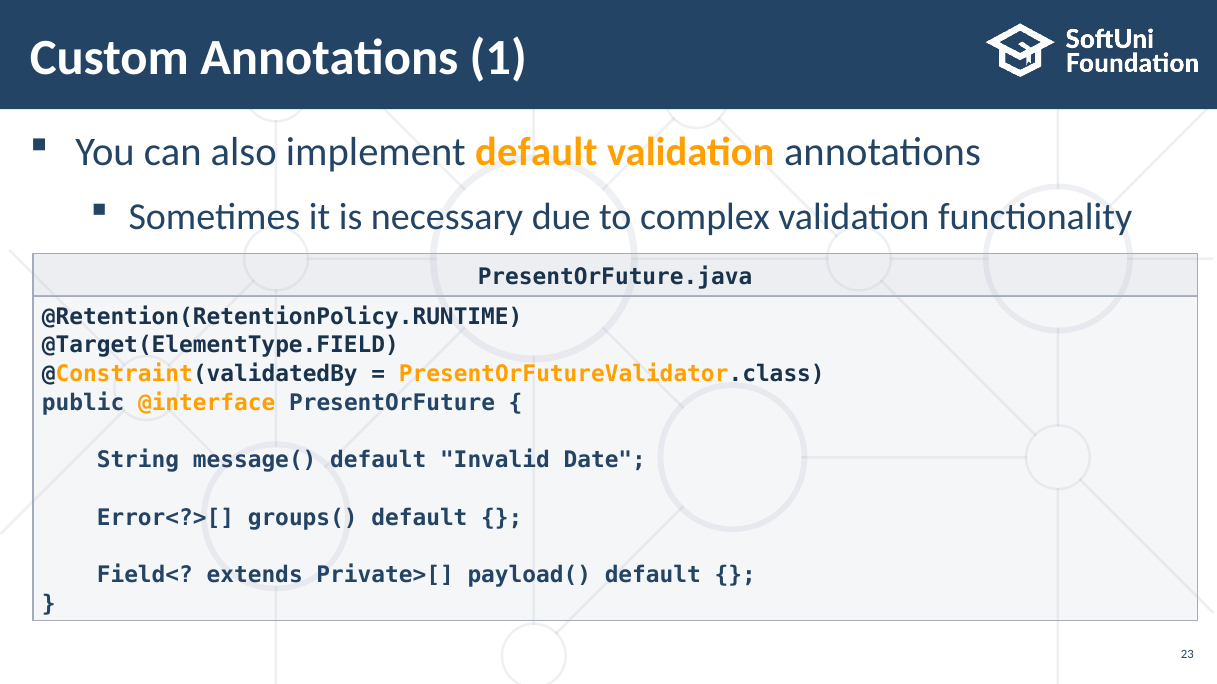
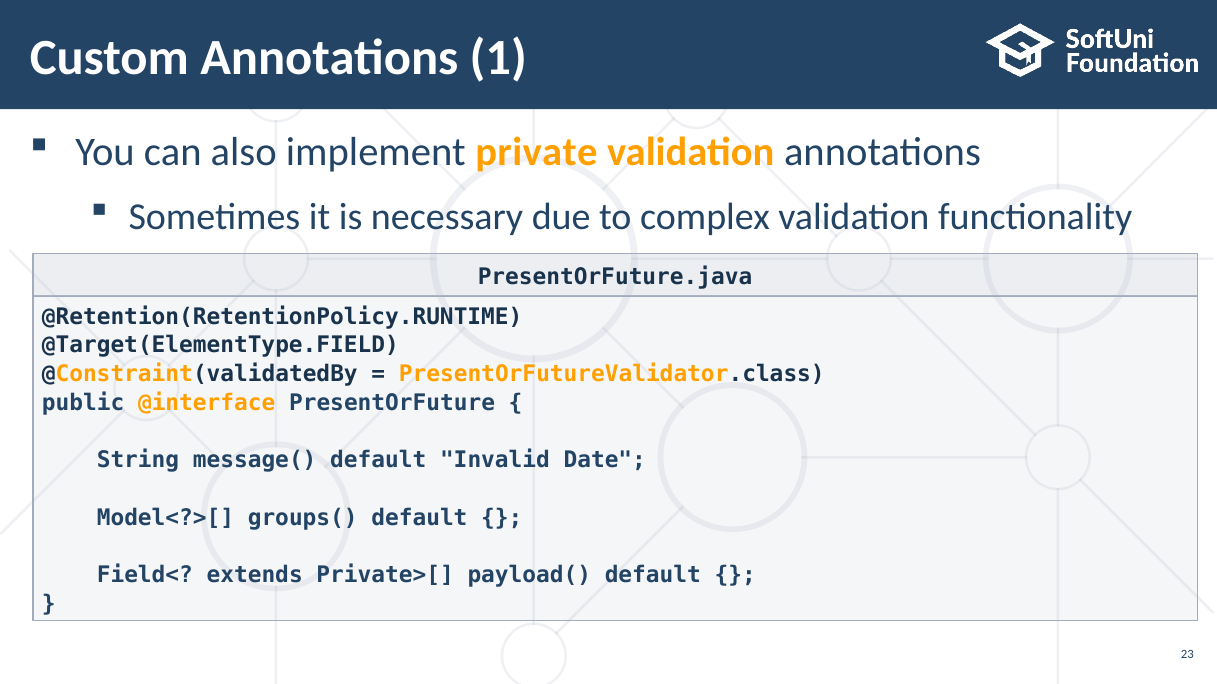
implement default: default -> private (536, 153)
Error<?>[: Error<?>[ -> Model<?>[ (165, 518)
